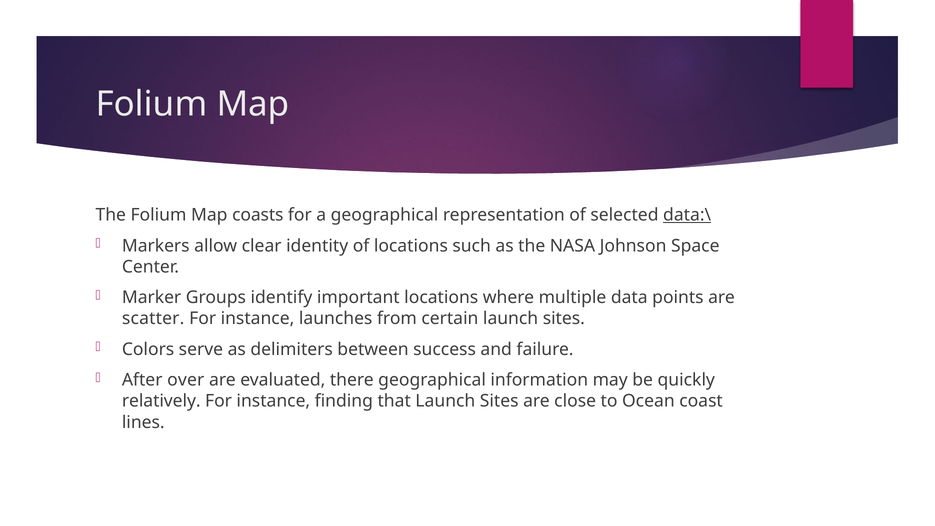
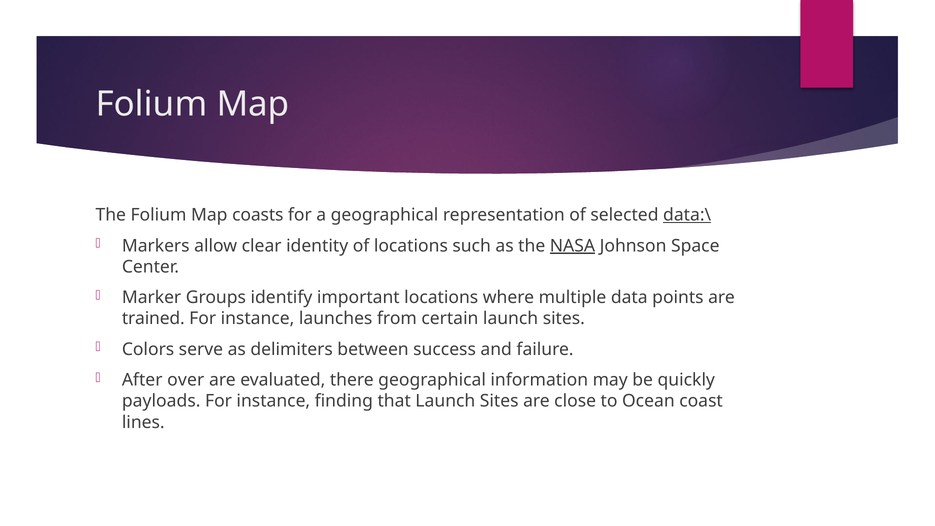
NASA underline: none -> present (572, 246)
scatter: scatter -> trained (153, 319)
relatively: relatively -> payloads (161, 401)
